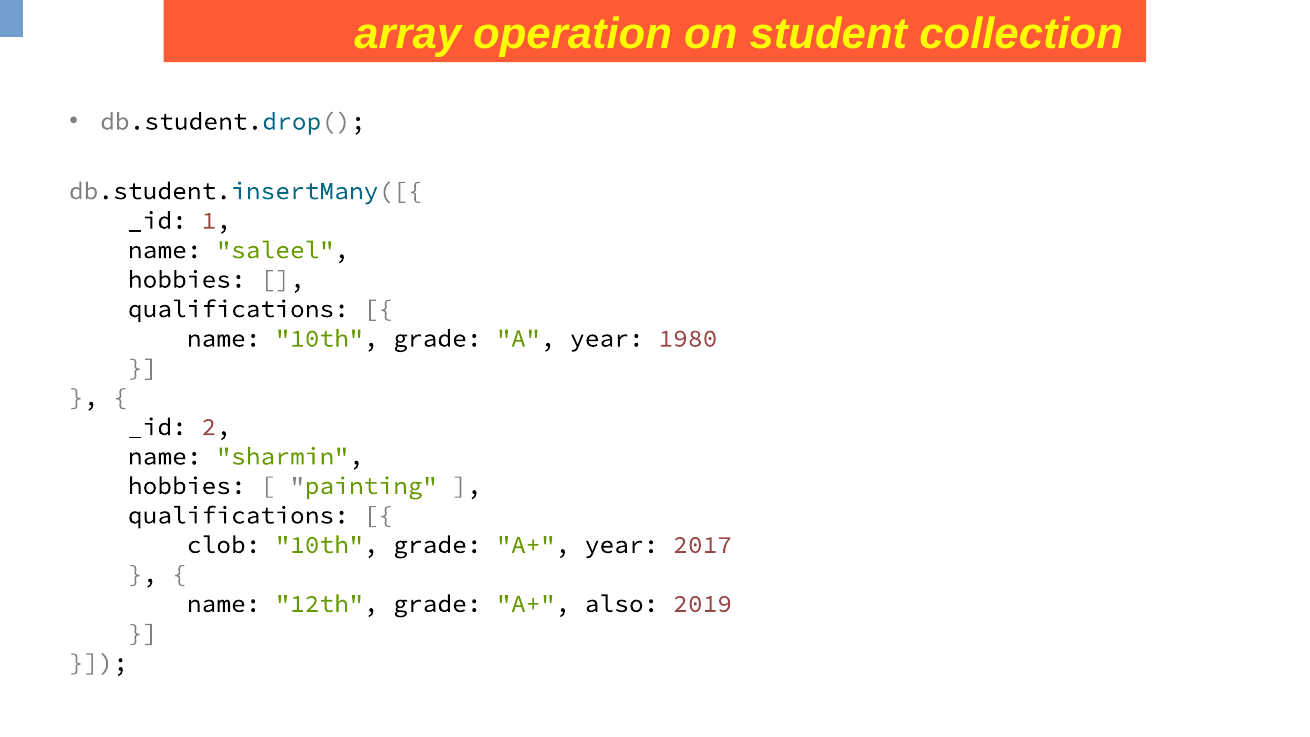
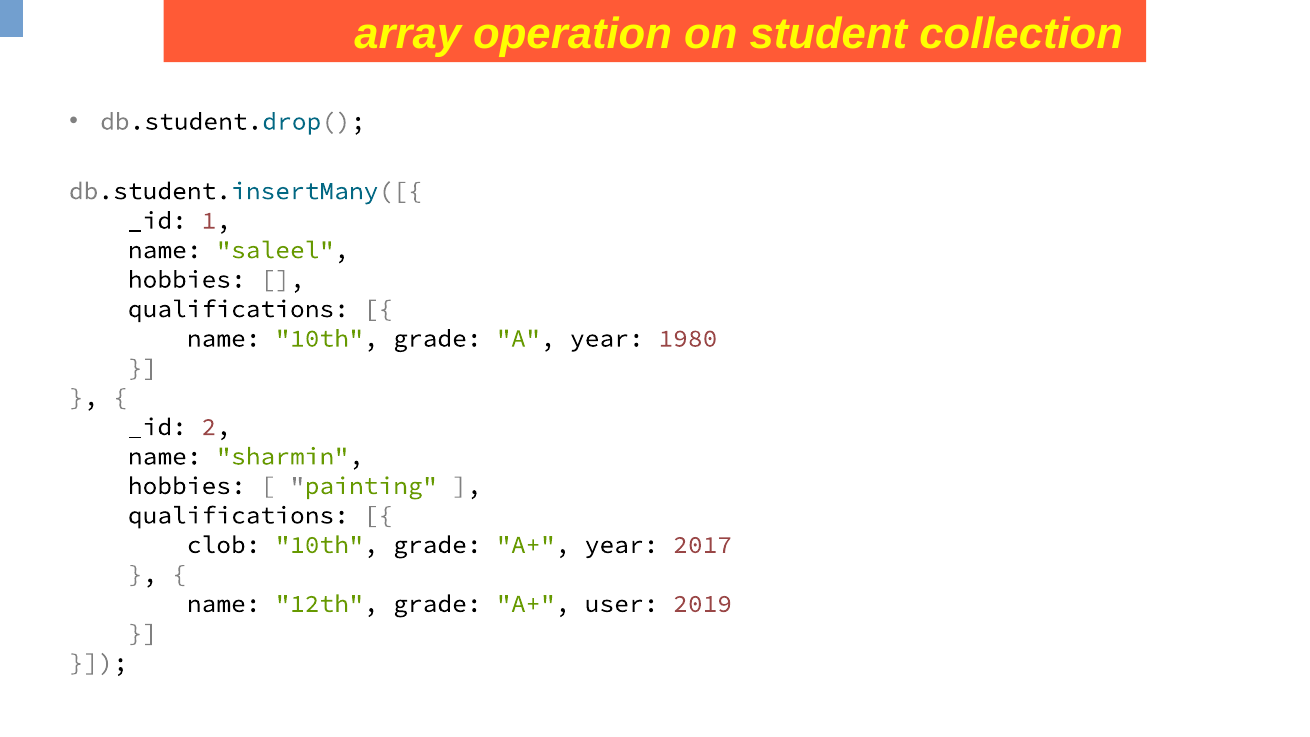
also: also -> user (622, 604)
